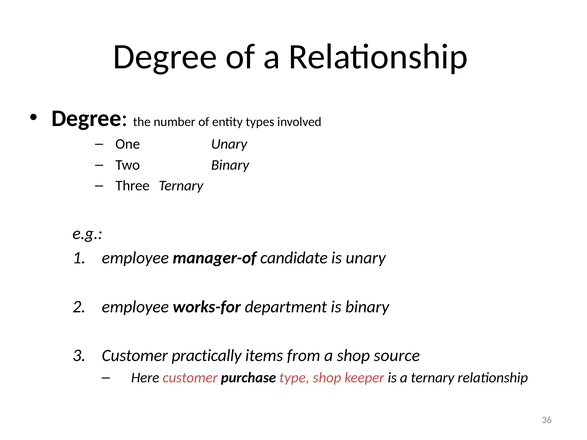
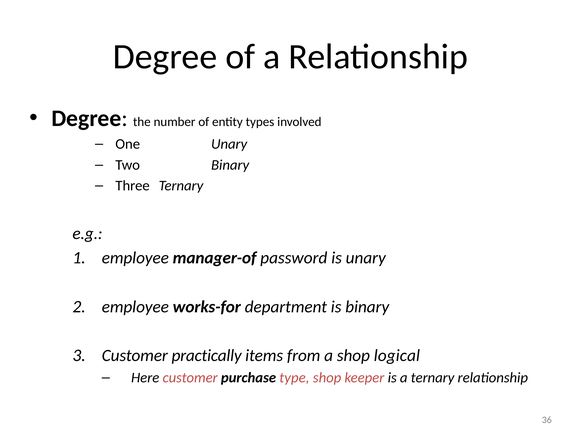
candidate: candidate -> password (294, 258)
source: source -> logical (397, 356)
